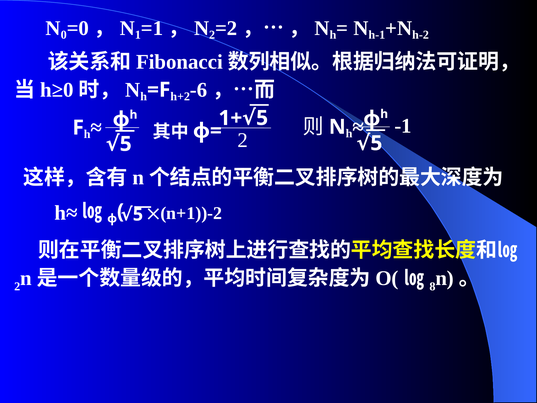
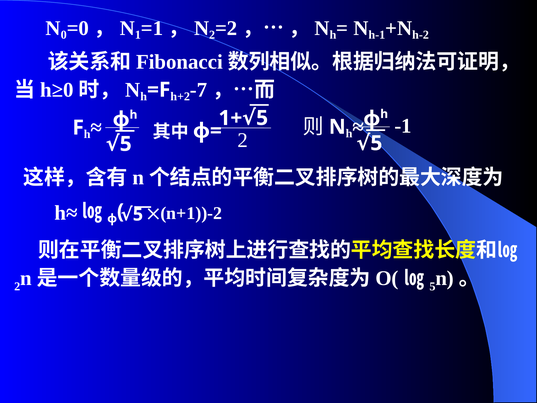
-6: -6 -> -7 (199, 90)
8: 8 -> 5 (432, 286)
